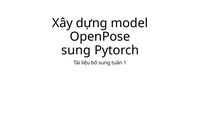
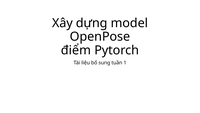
sung: sung -> điểm (76, 50)
